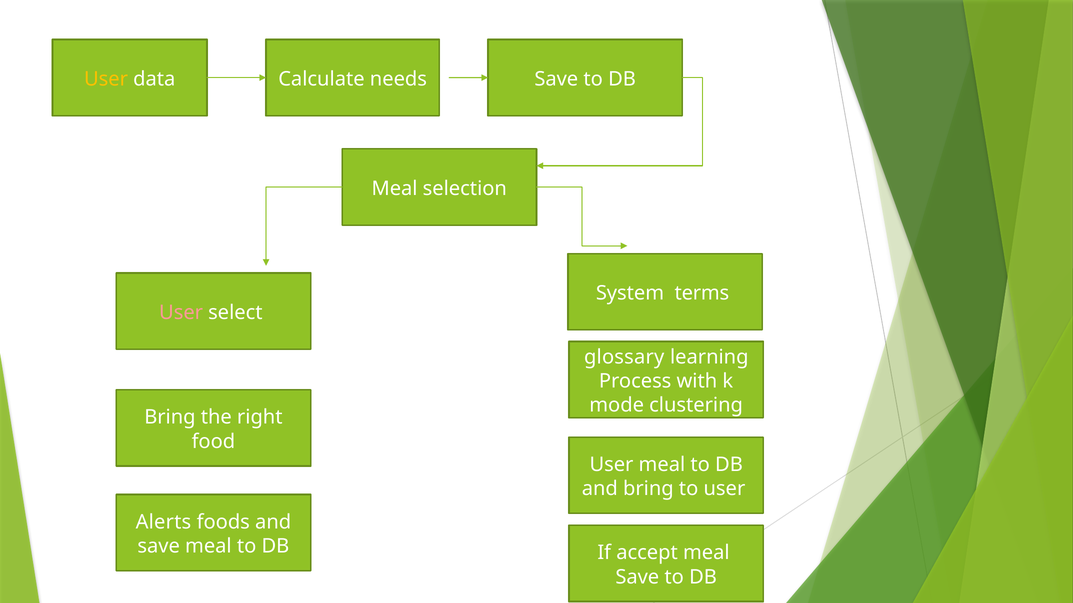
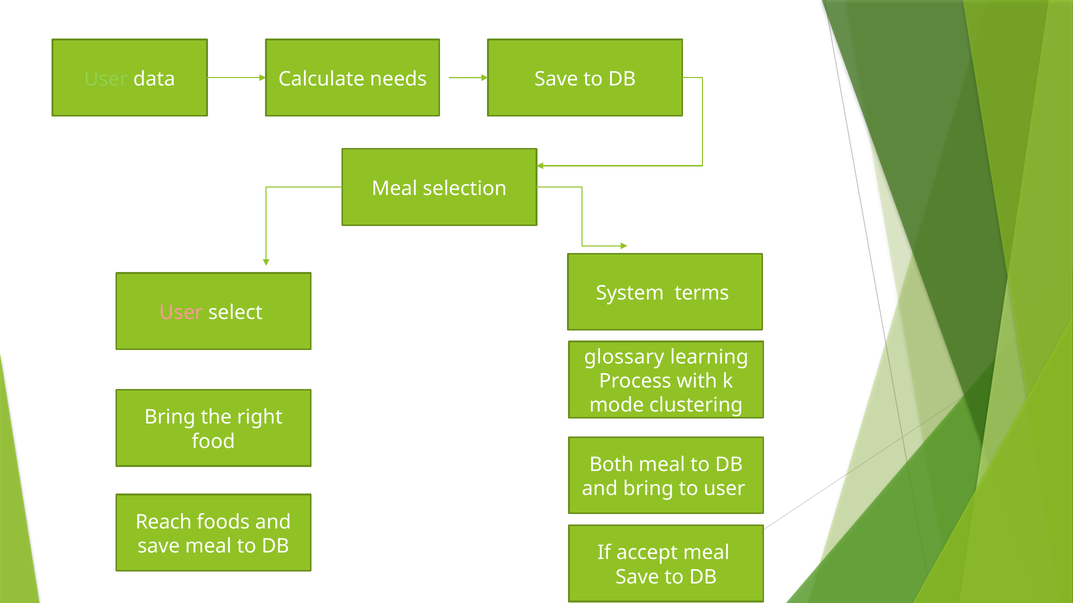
User colour: yellow -> light green (106, 79)
User: User -> Both (612, 465)
Alerts: Alerts -> Reach (164, 522)
